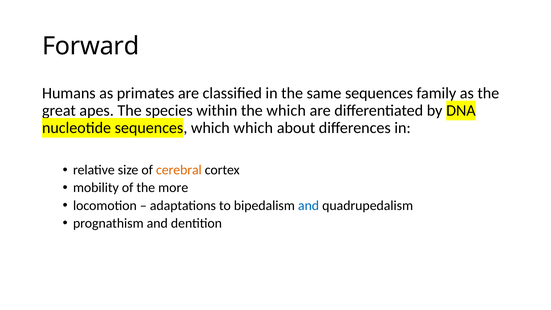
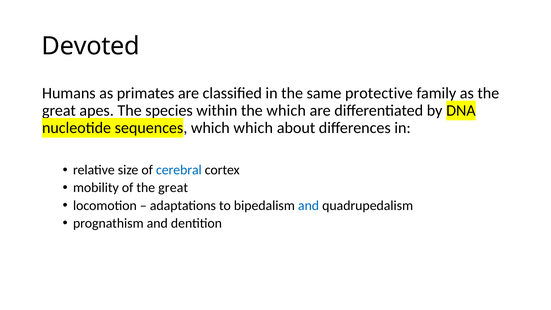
Forward: Forward -> Devoted (91, 46)
same sequences: sequences -> protective (379, 93)
cerebral colour: orange -> blue (179, 170)
of the more: more -> great (173, 188)
